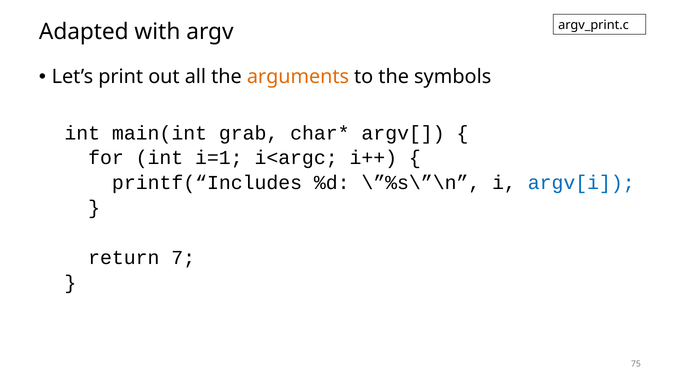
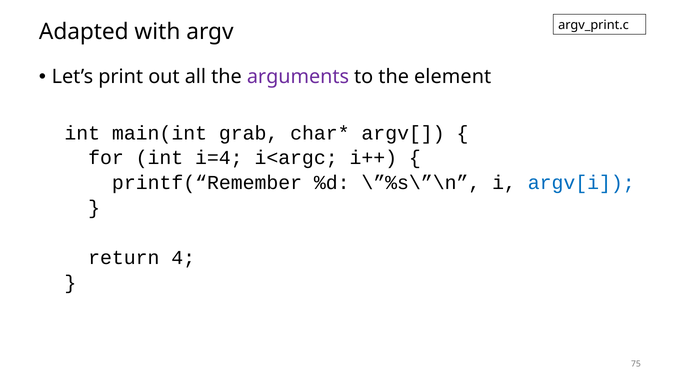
arguments colour: orange -> purple (298, 77)
symbols: symbols -> element (453, 77)
i=1: i=1 -> i=4 (219, 158)
printf(“Includes: printf(“Includes -> printf(“Remember (207, 183)
7: 7 -> 4 (183, 258)
